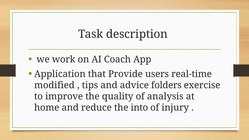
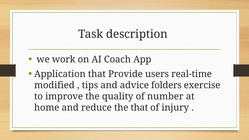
analysis: analysis -> number (165, 96)
the into: into -> that (139, 108)
